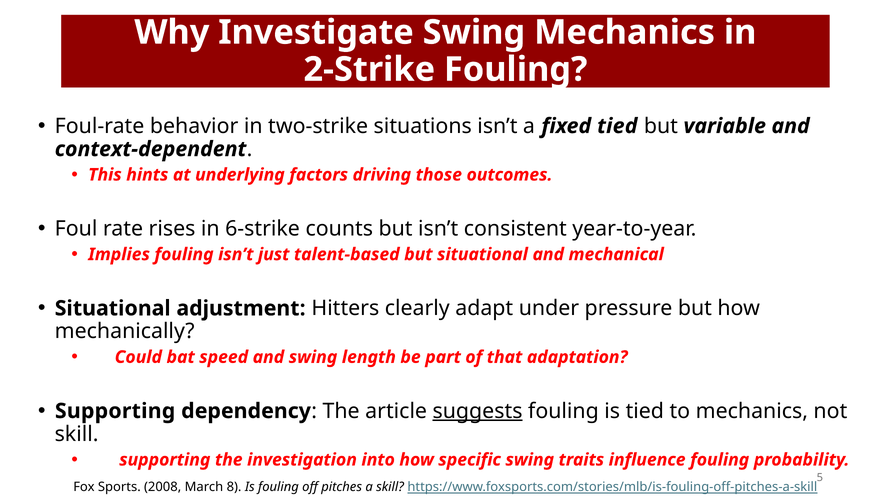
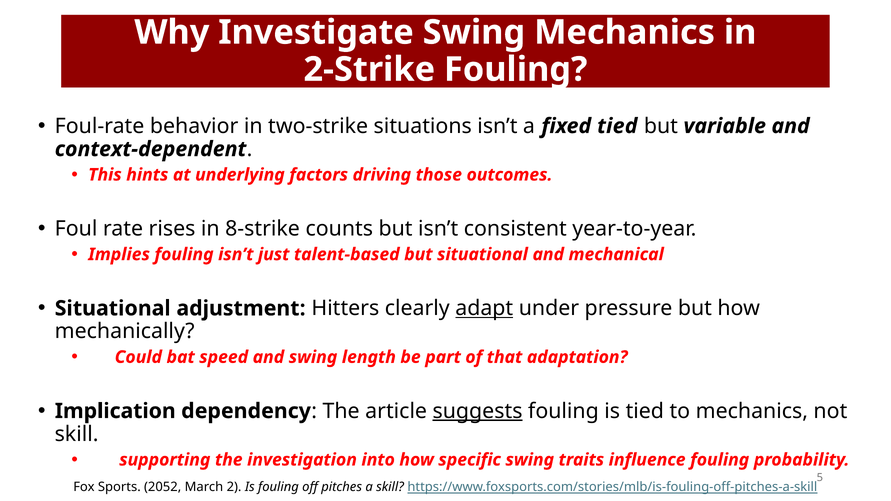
6-strike: 6-strike -> 8-strike (263, 229)
adapt underline: none -> present (484, 308)
Supporting: Supporting -> Implication (115, 411)
2008: 2008 -> 2052 (163, 487)
8: 8 -> 2 (234, 487)
